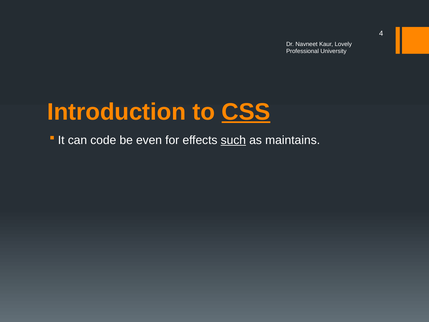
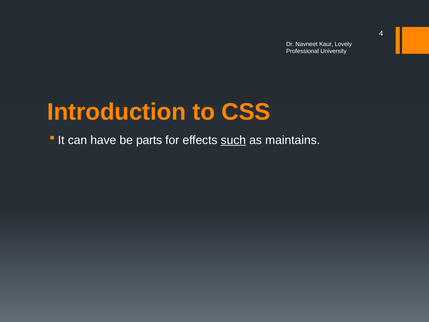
CSS underline: present -> none (246, 112)
code: code -> have (103, 140)
even: even -> parts (149, 140)
